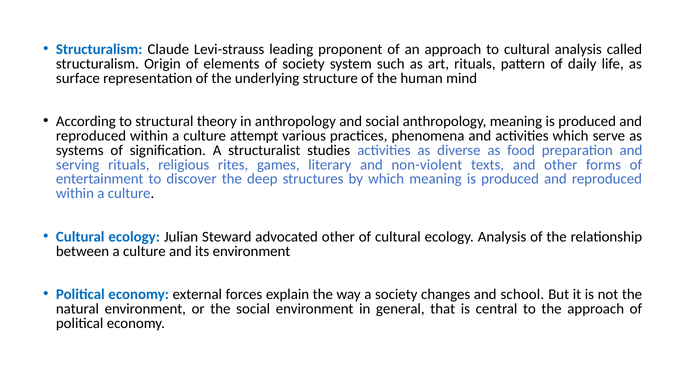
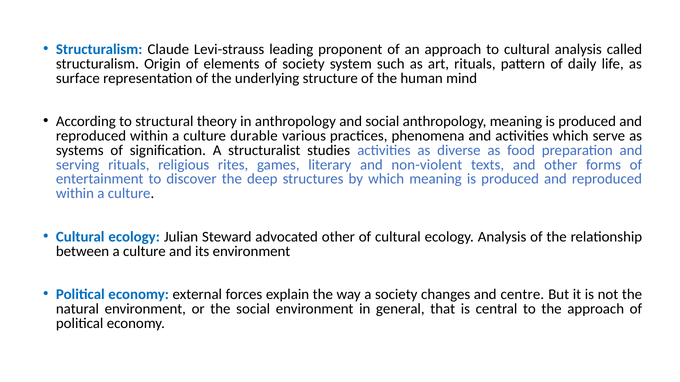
attempt: attempt -> durable (254, 136)
school: school -> centre (522, 295)
